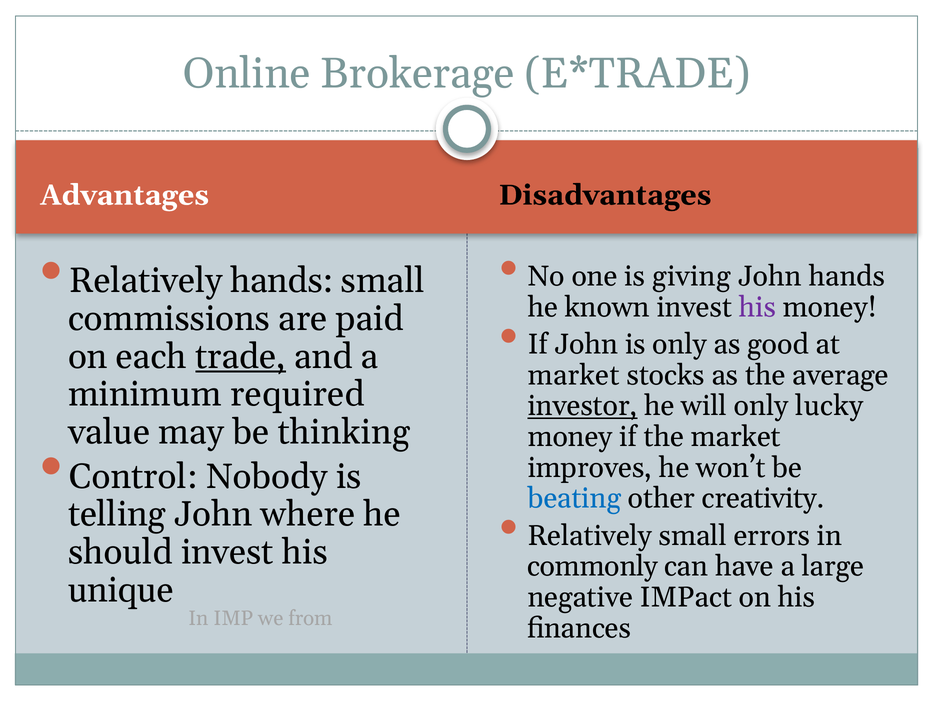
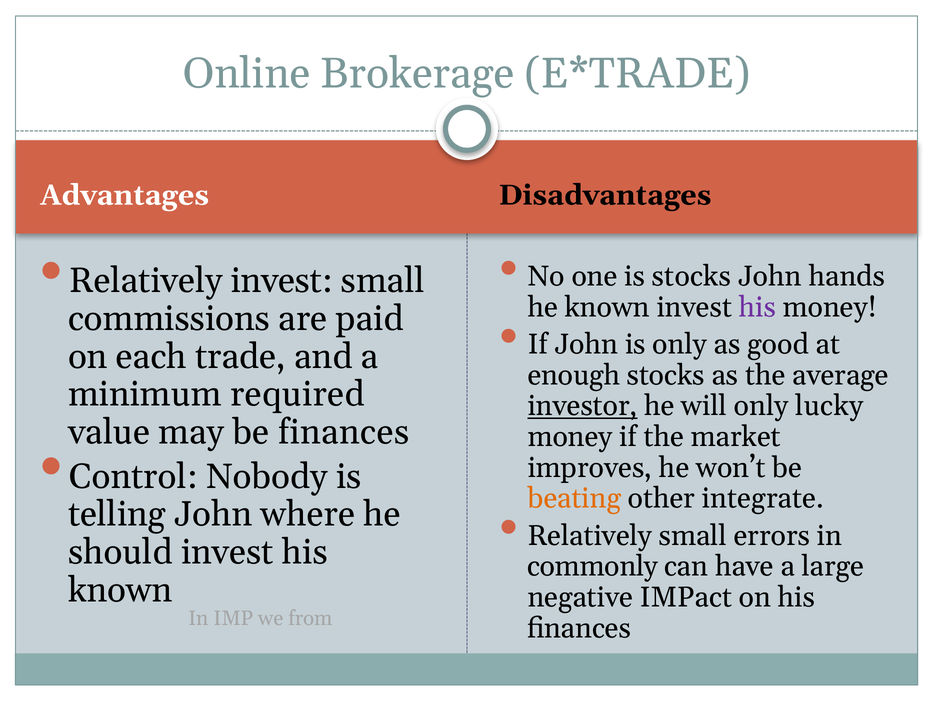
is giving: giving -> stocks (692, 276)
Relatively hands: hands -> invest (282, 281)
trade underline: present -> none (241, 356)
market: market -> enough (574, 375)
be thinking: thinking -> finances (344, 432)
beating colour: blue -> orange (574, 498)
creativity: creativity -> integrate (763, 498)
unique: unique -> known (120, 590)
